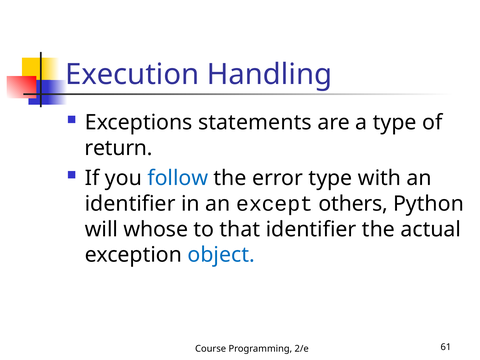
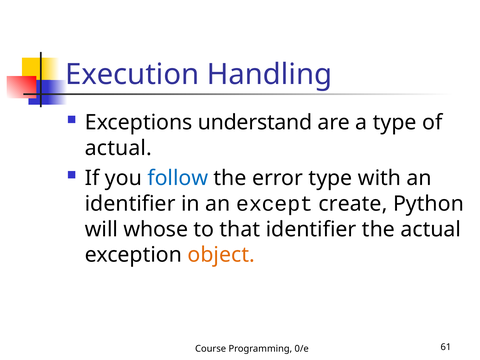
statements: statements -> understand (255, 123)
return: return -> actual (118, 148)
others: others -> create (353, 204)
object colour: blue -> orange (221, 255)
2/e: 2/e -> 0/e (302, 349)
